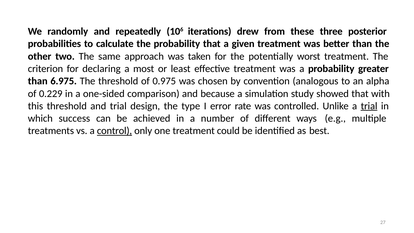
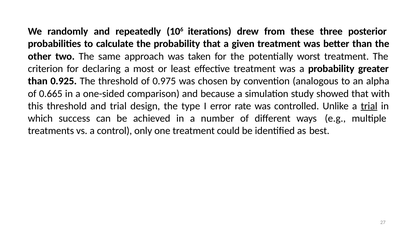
6.975: 6.975 -> 0.925 (64, 81)
0.229: 0.229 -> 0.665 (51, 94)
control underline: present -> none (115, 131)
